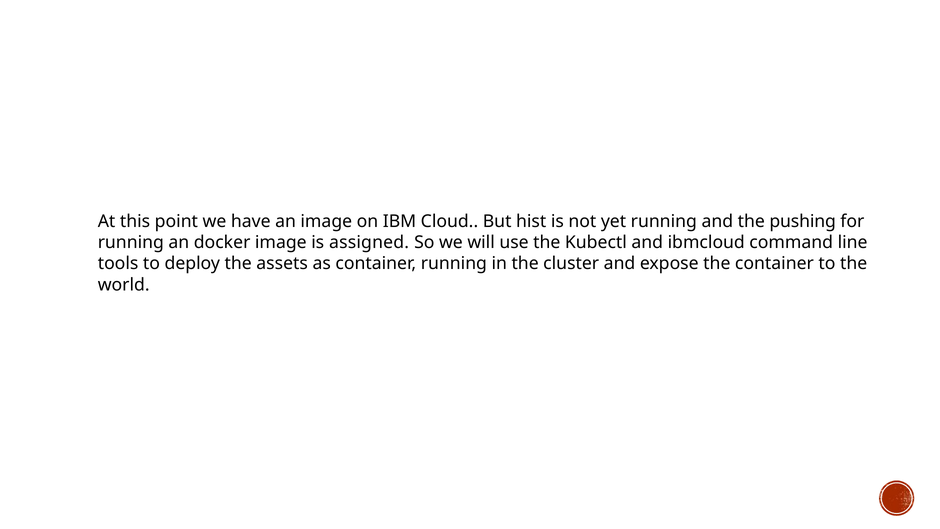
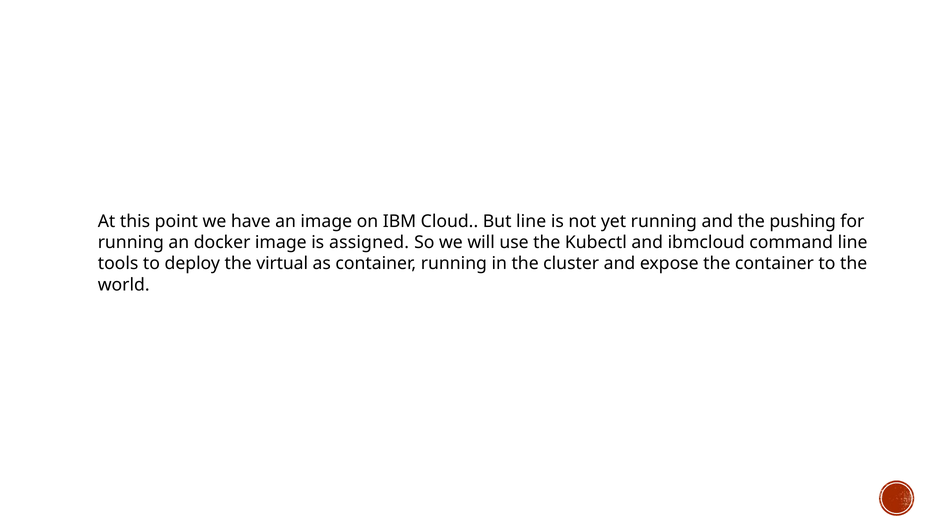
But hist: hist -> line (531, 221)
assets: assets -> virtual (282, 263)
